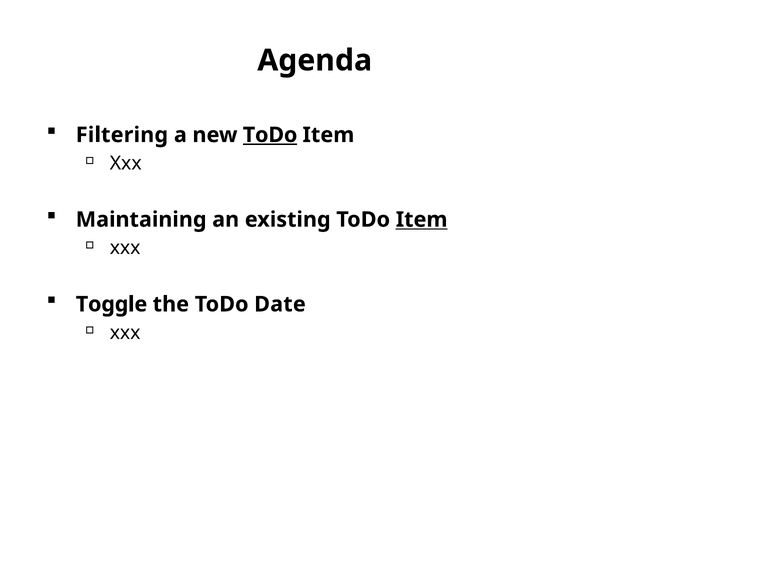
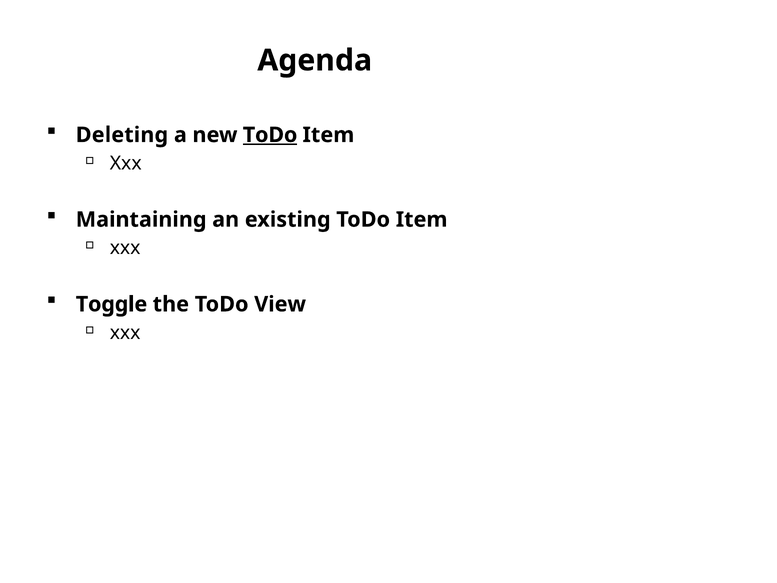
Filtering: Filtering -> Deleting (122, 135)
Item underline: present -> none (422, 220)
Date: Date -> View (280, 304)
